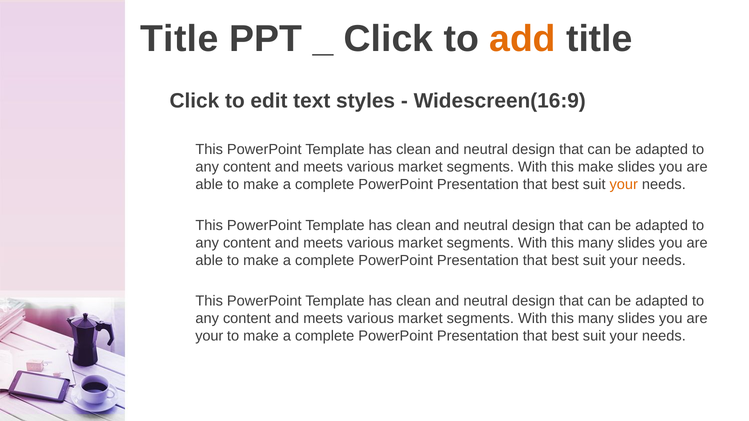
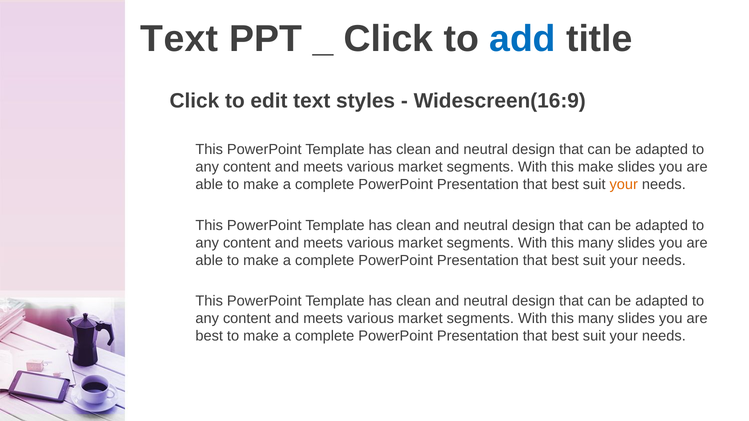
Title: Title -> Text (179, 39)
add colour: orange -> blue (523, 39)
your: your -> best (209, 336)
